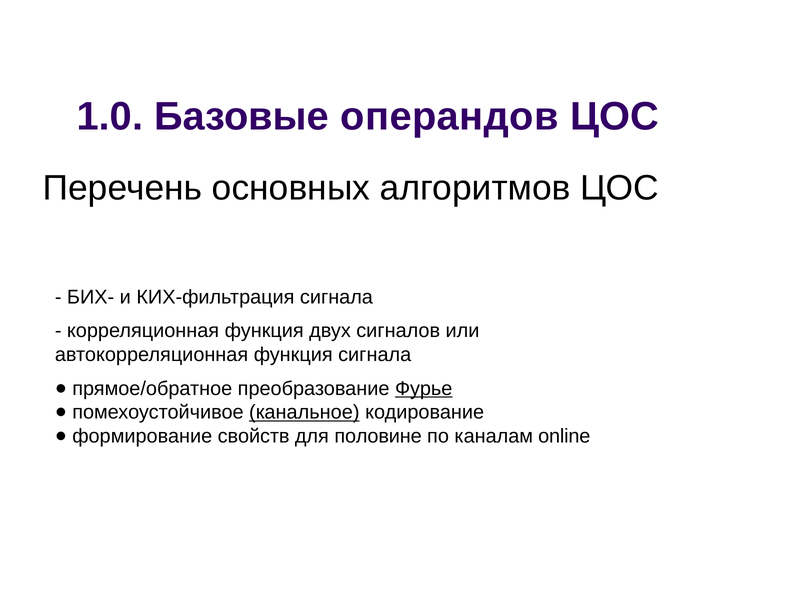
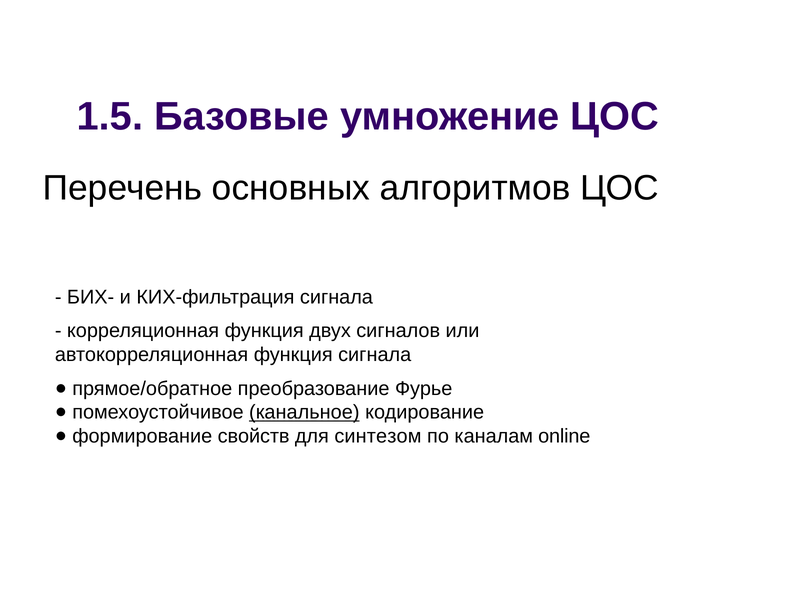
1.0: 1.0 -> 1.5 (110, 117)
операндов: операндов -> умножение (450, 117)
Фурье underline: present -> none (424, 389)
половине: половине -> синтезом (378, 436)
